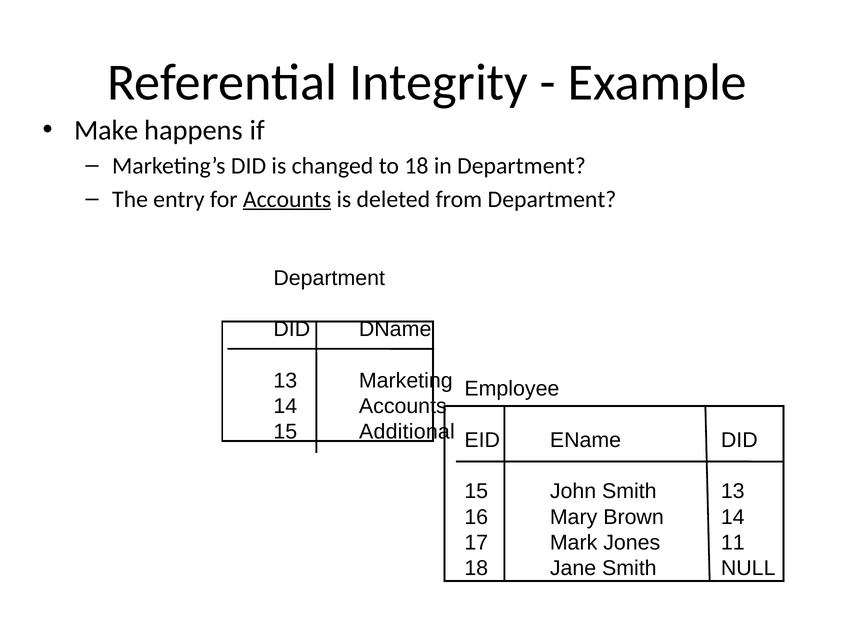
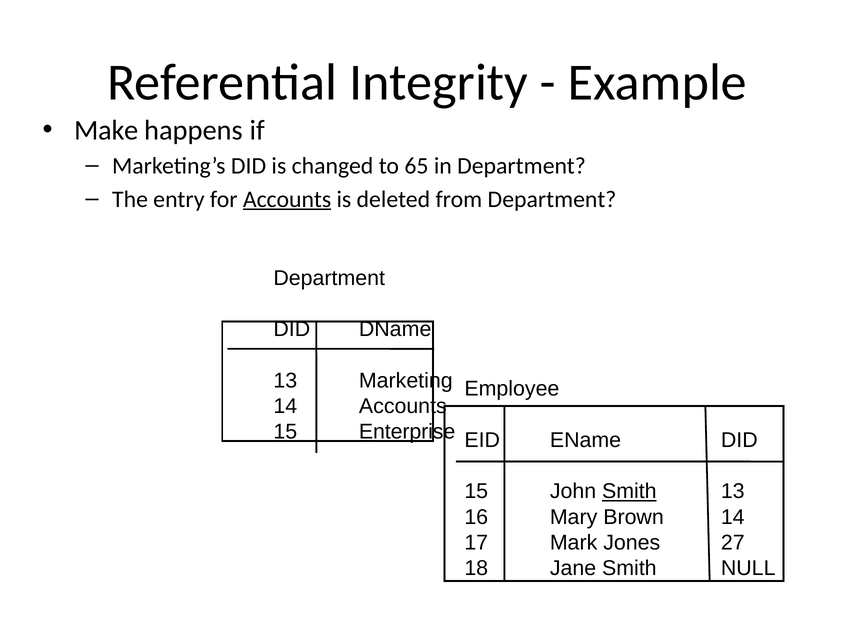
to 18: 18 -> 65 (416, 166)
Additional: Additional -> Enterprise (407, 432)
Smith underline: none -> present (629, 492)
11: 11 -> 27 (733, 543)
